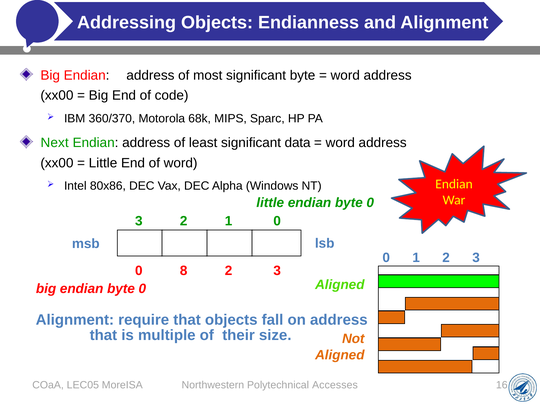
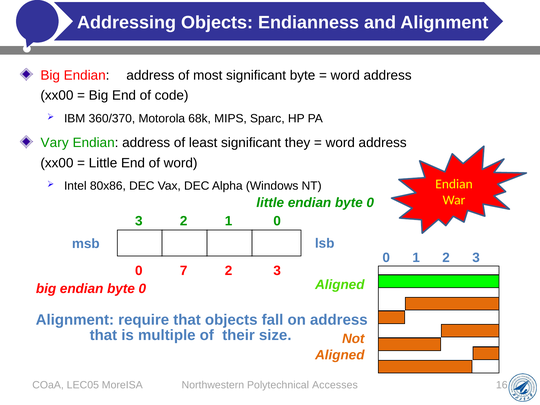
Next: Next -> Vary (55, 143)
data: data -> they (298, 143)
8: 8 -> 7 (184, 271)
